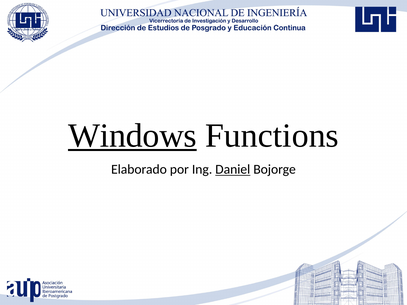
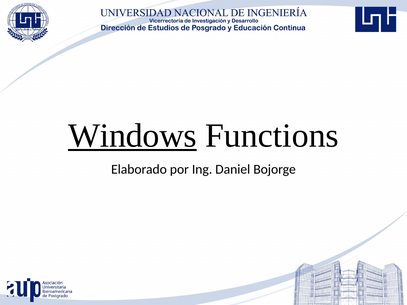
Daniel underline: present -> none (233, 170)
